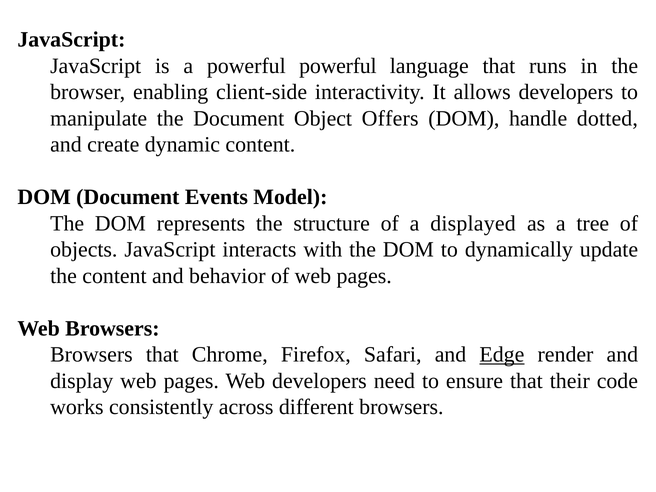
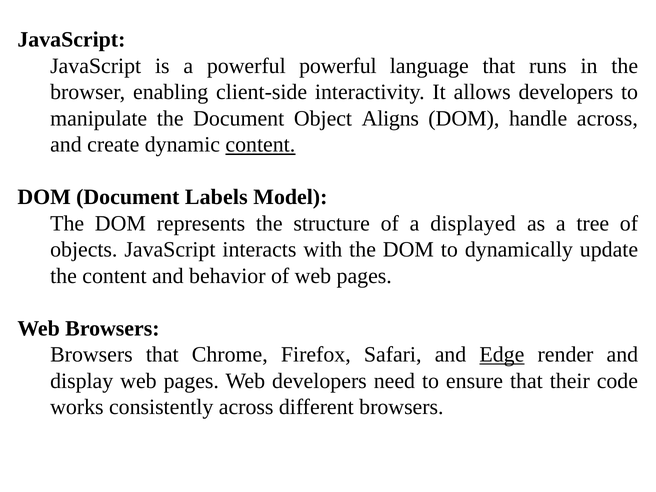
Offers: Offers -> Aligns (390, 118)
handle dotted: dotted -> across (607, 118)
content underline: none -> present (260, 145)
Events: Events -> Labels (216, 197)
